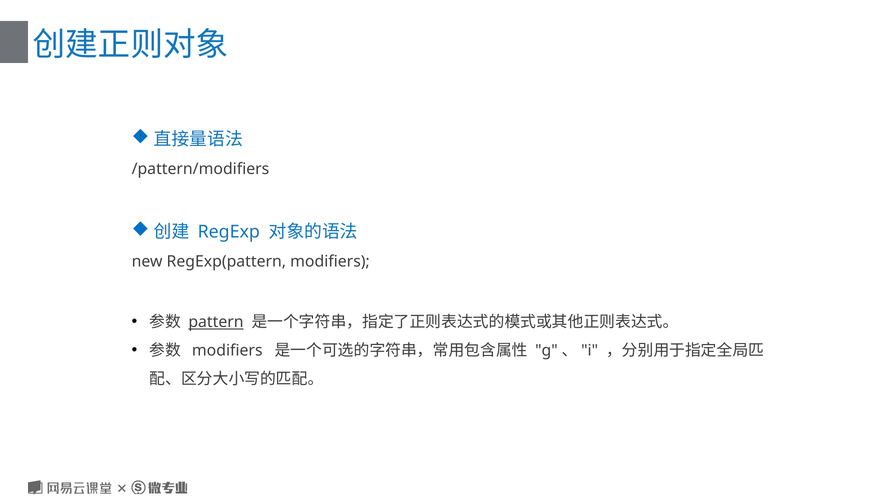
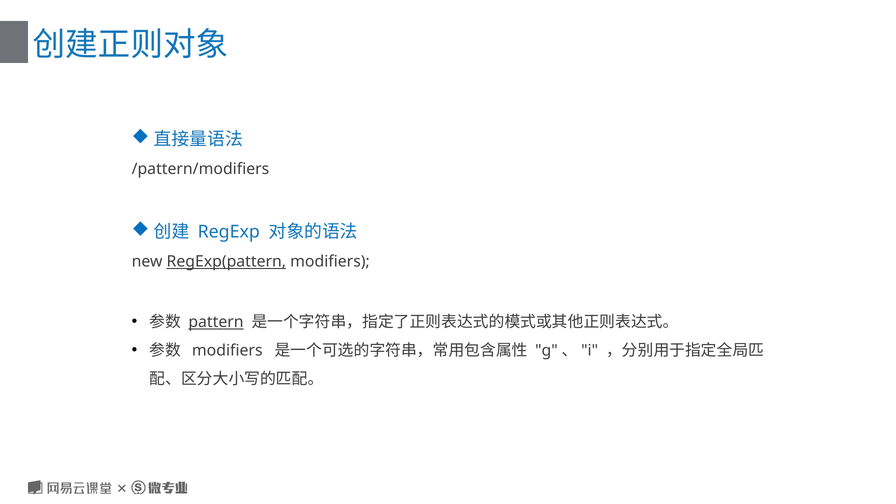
RegExp(pattern underline: none -> present (226, 262)
